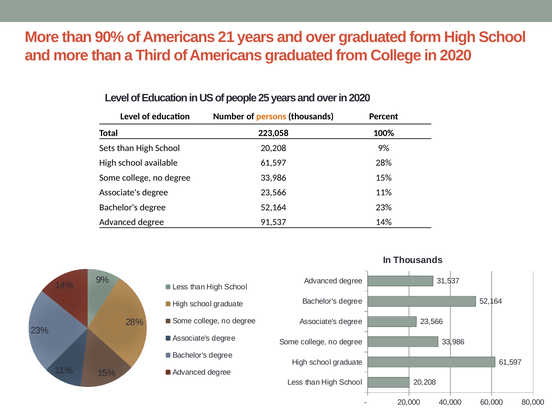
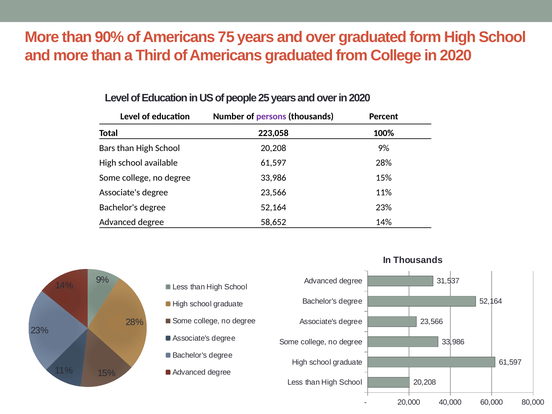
21: 21 -> 75 (226, 37)
persons colour: orange -> purple (271, 117)
Sets: Sets -> Bars (107, 148)
91,537: 91,537 -> 58,652 (273, 222)
